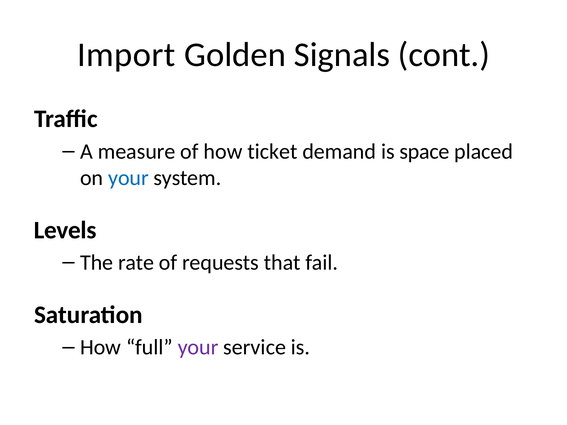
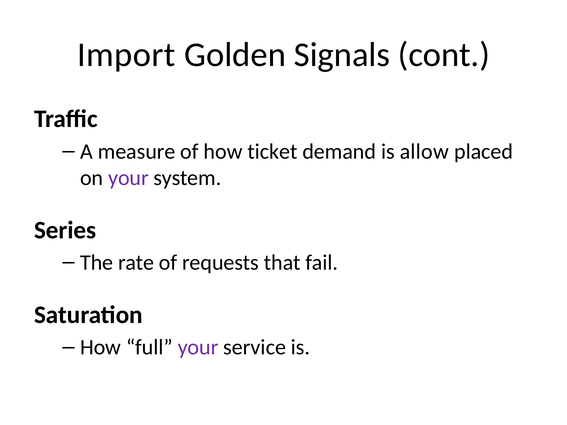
space: space -> allow (424, 152)
your colour: blue -> purple (128, 178)
Levels: Levels -> Series (65, 230)
